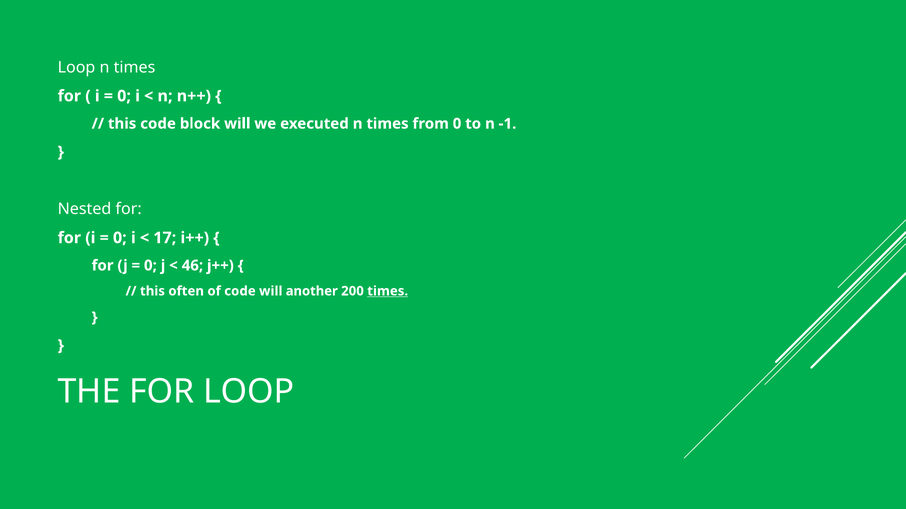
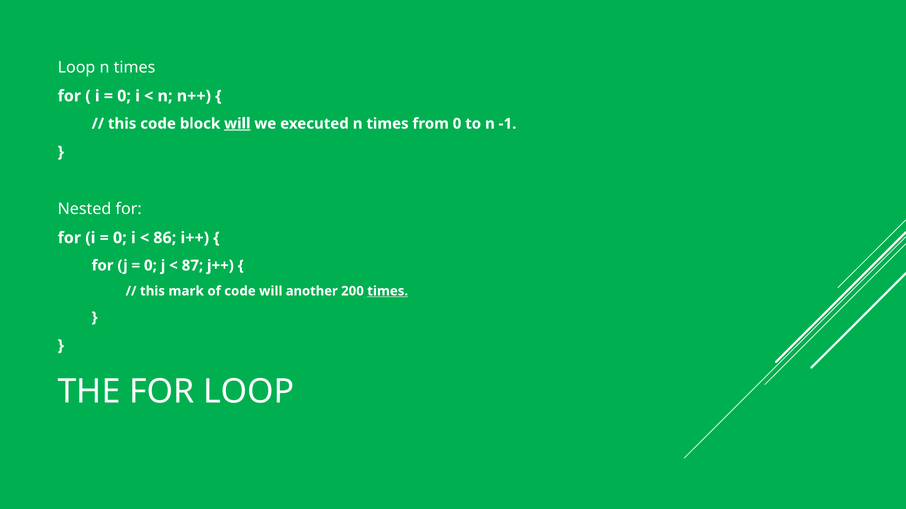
will underline: none -> present (237, 124)
17: 17 -> 86 (165, 238)
46: 46 -> 87 (192, 266)
often: often -> mark (186, 291)
